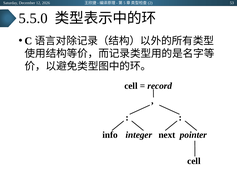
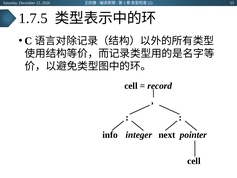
5.5.0: 5.5.0 -> 1.7.5 (33, 18)
